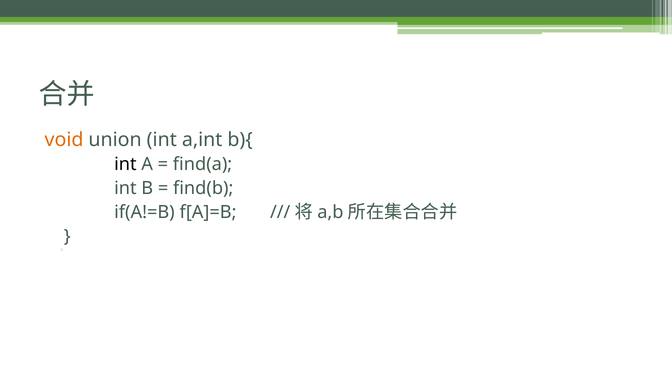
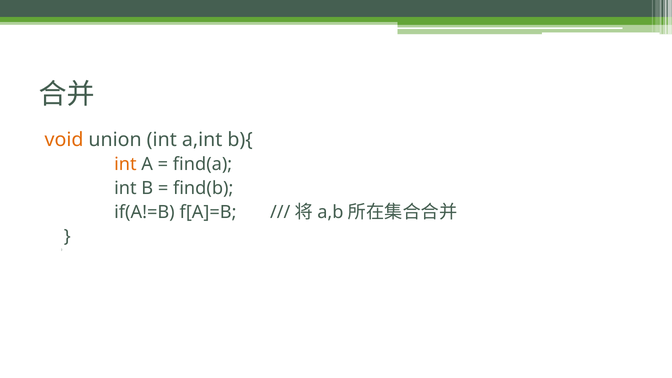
int colour: black -> orange (125, 164)
